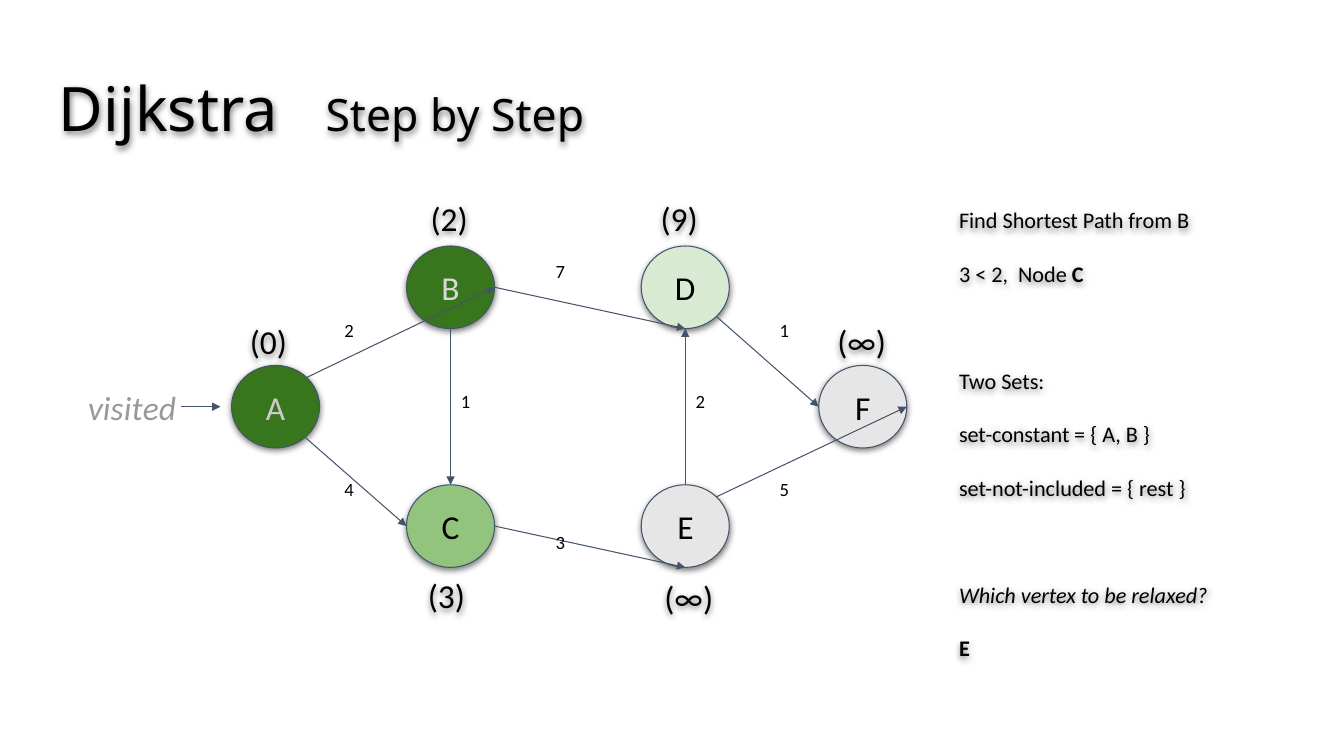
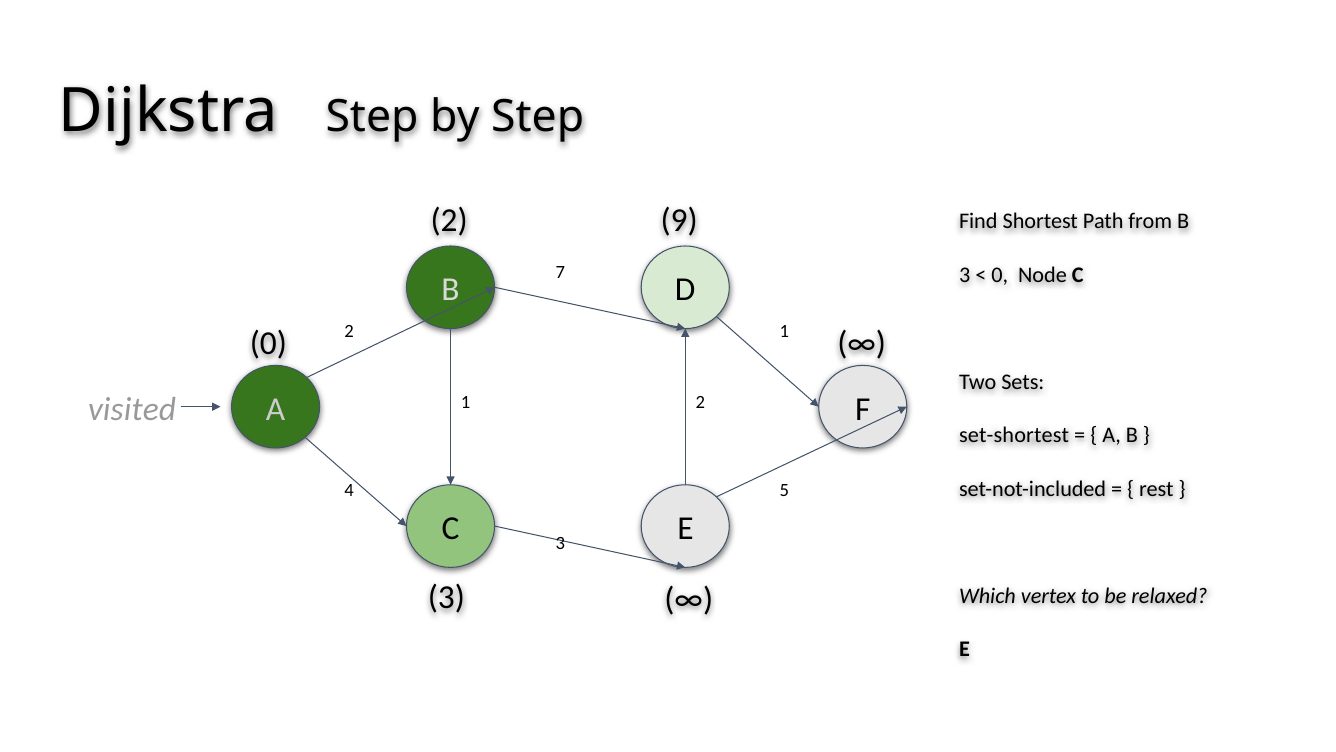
2: 2 -> 0 (1000, 275)
set-constant: set-constant -> set-shortest (1014, 435)
